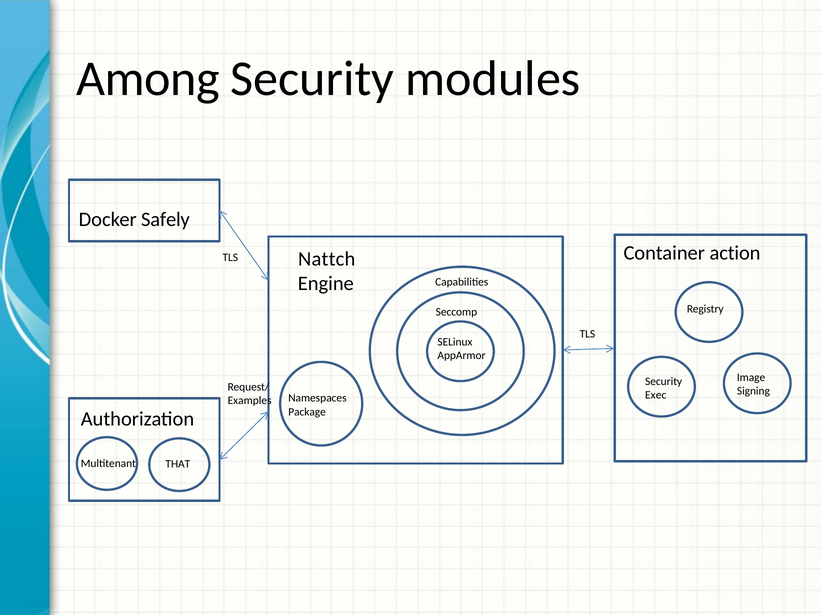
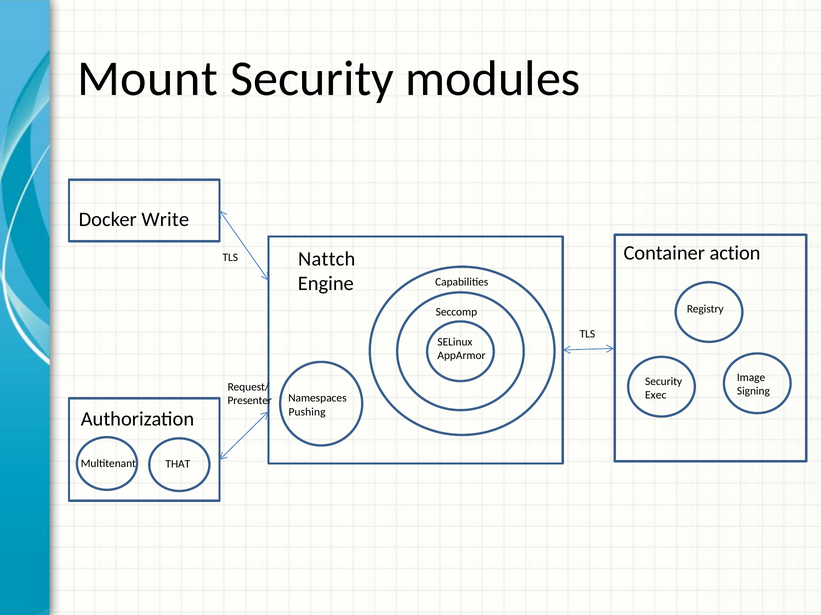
Among: Among -> Mount (147, 79)
Safely: Safely -> Write (165, 220)
Examples: Examples -> Presenter (250, 401)
Package: Package -> Pushing (307, 412)
